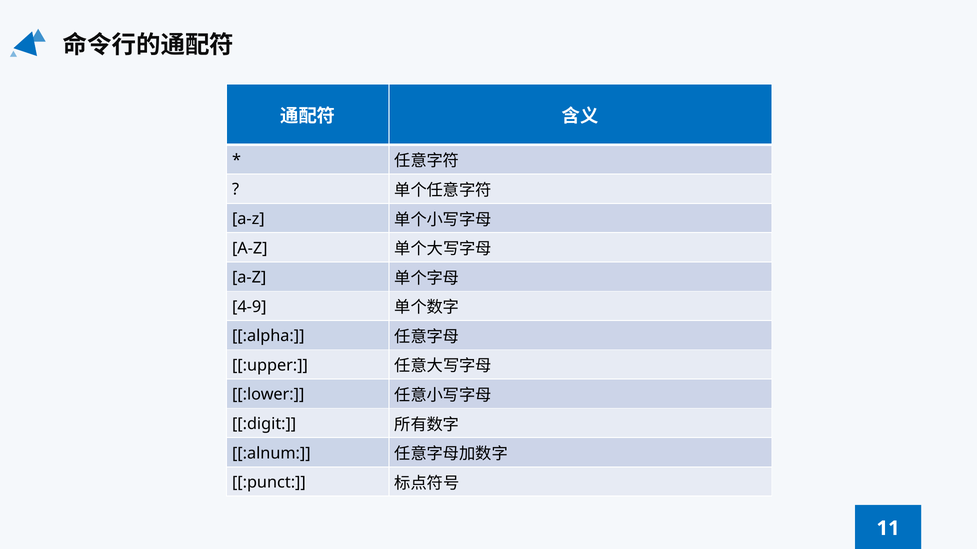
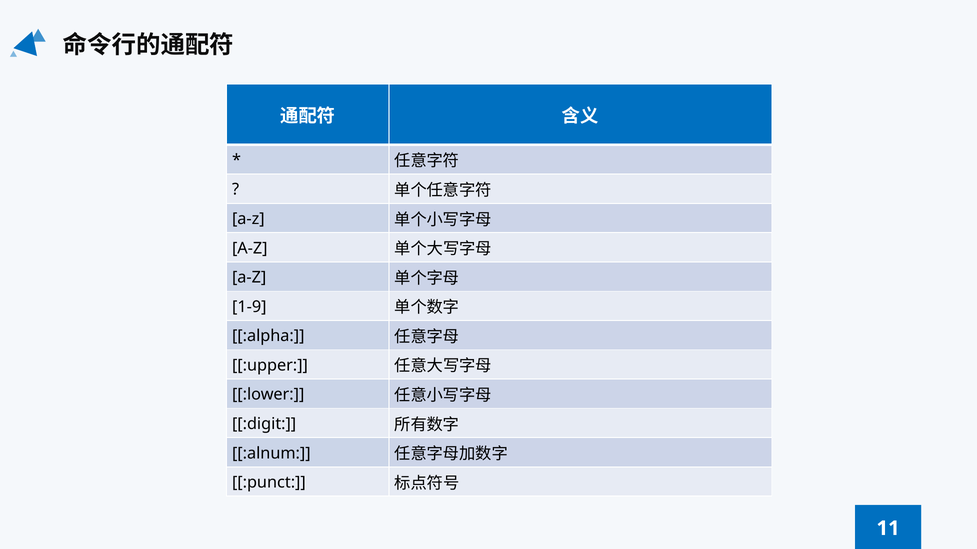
4-9: 4-9 -> 1-9 (249, 307)
